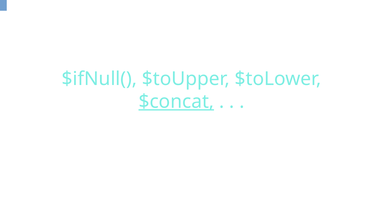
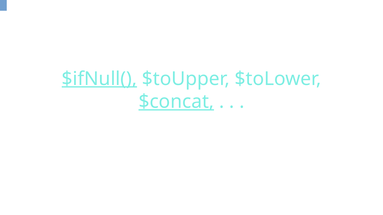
$ifNull( underline: none -> present (99, 79)
